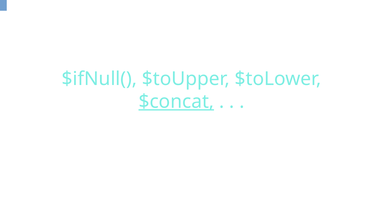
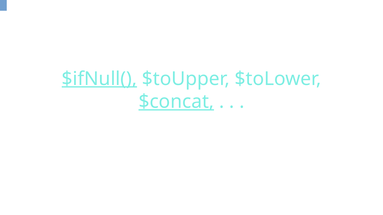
$ifNull( underline: none -> present (99, 79)
